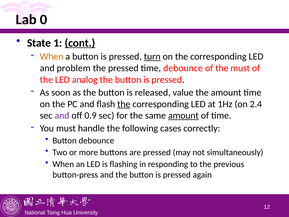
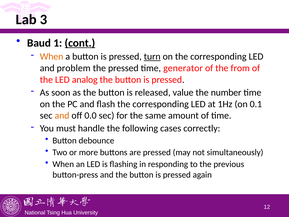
0: 0 -> 3 (44, 20)
State: State -> Baud (39, 43)
time debounce: debounce -> generator (183, 68)
the must: must -> from (240, 68)
the amount: amount -> number (226, 92)
the underline: present -> none (124, 104)
2.4: 2.4 -> 0.1 (256, 104)
and colour: purple -> orange (62, 115)
0.9: 0.9 -> 0.0 (90, 115)
amount underline: present -> none (183, 115)
